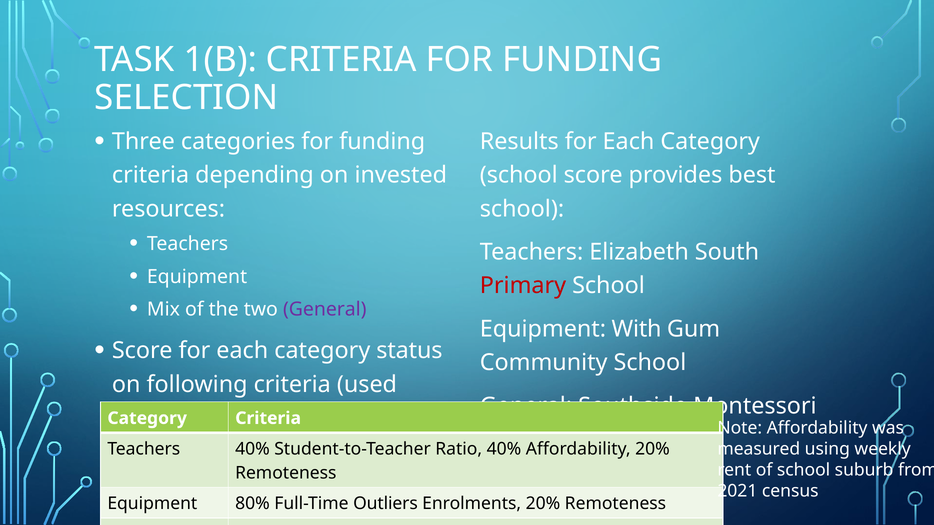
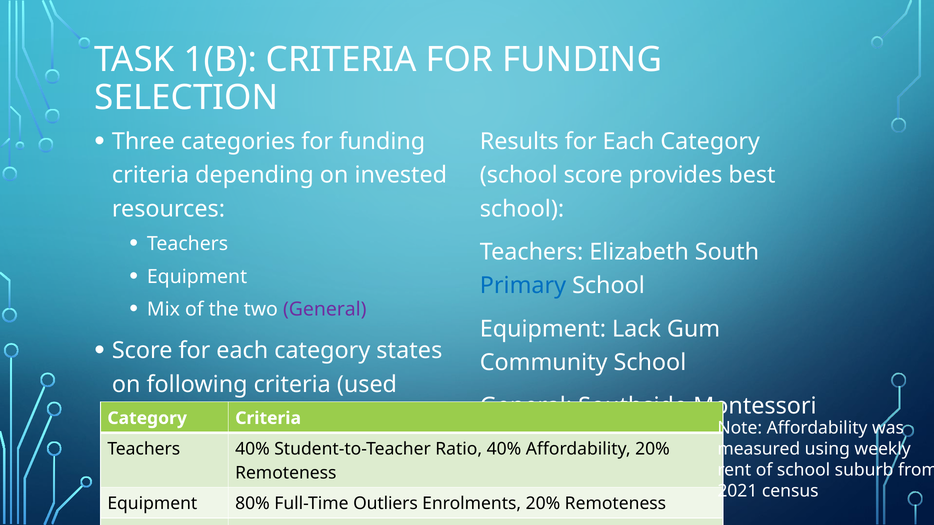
Primary colour: red -> blue (523, 286)
With: With -> Lack (636, 329)
status: status -> states (409, 351)
